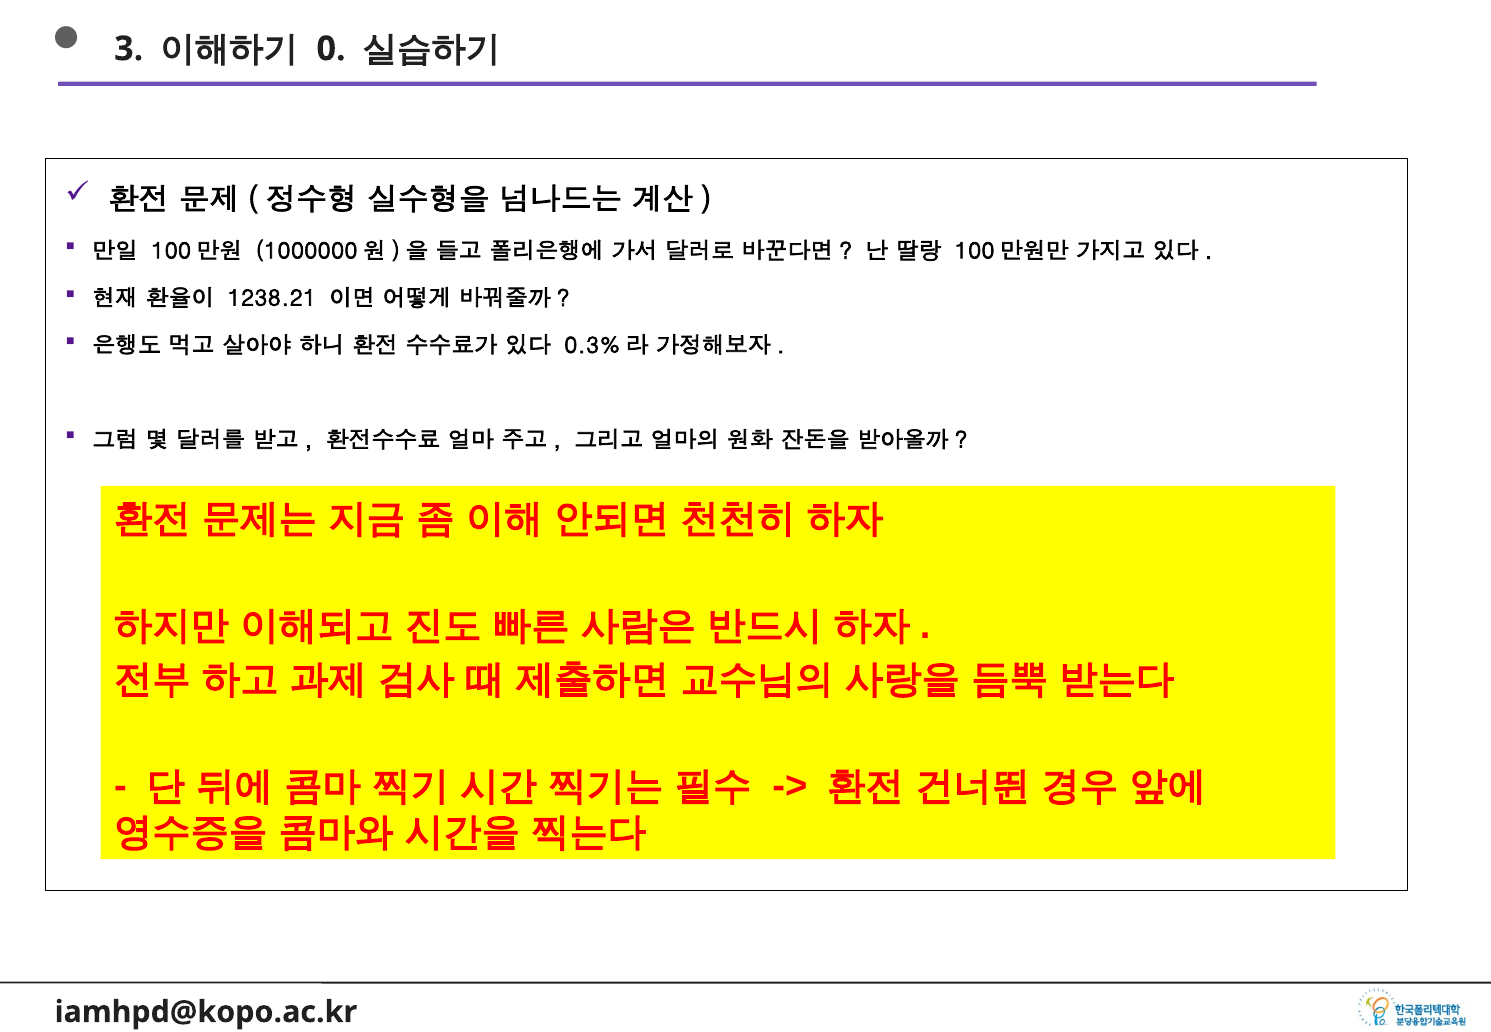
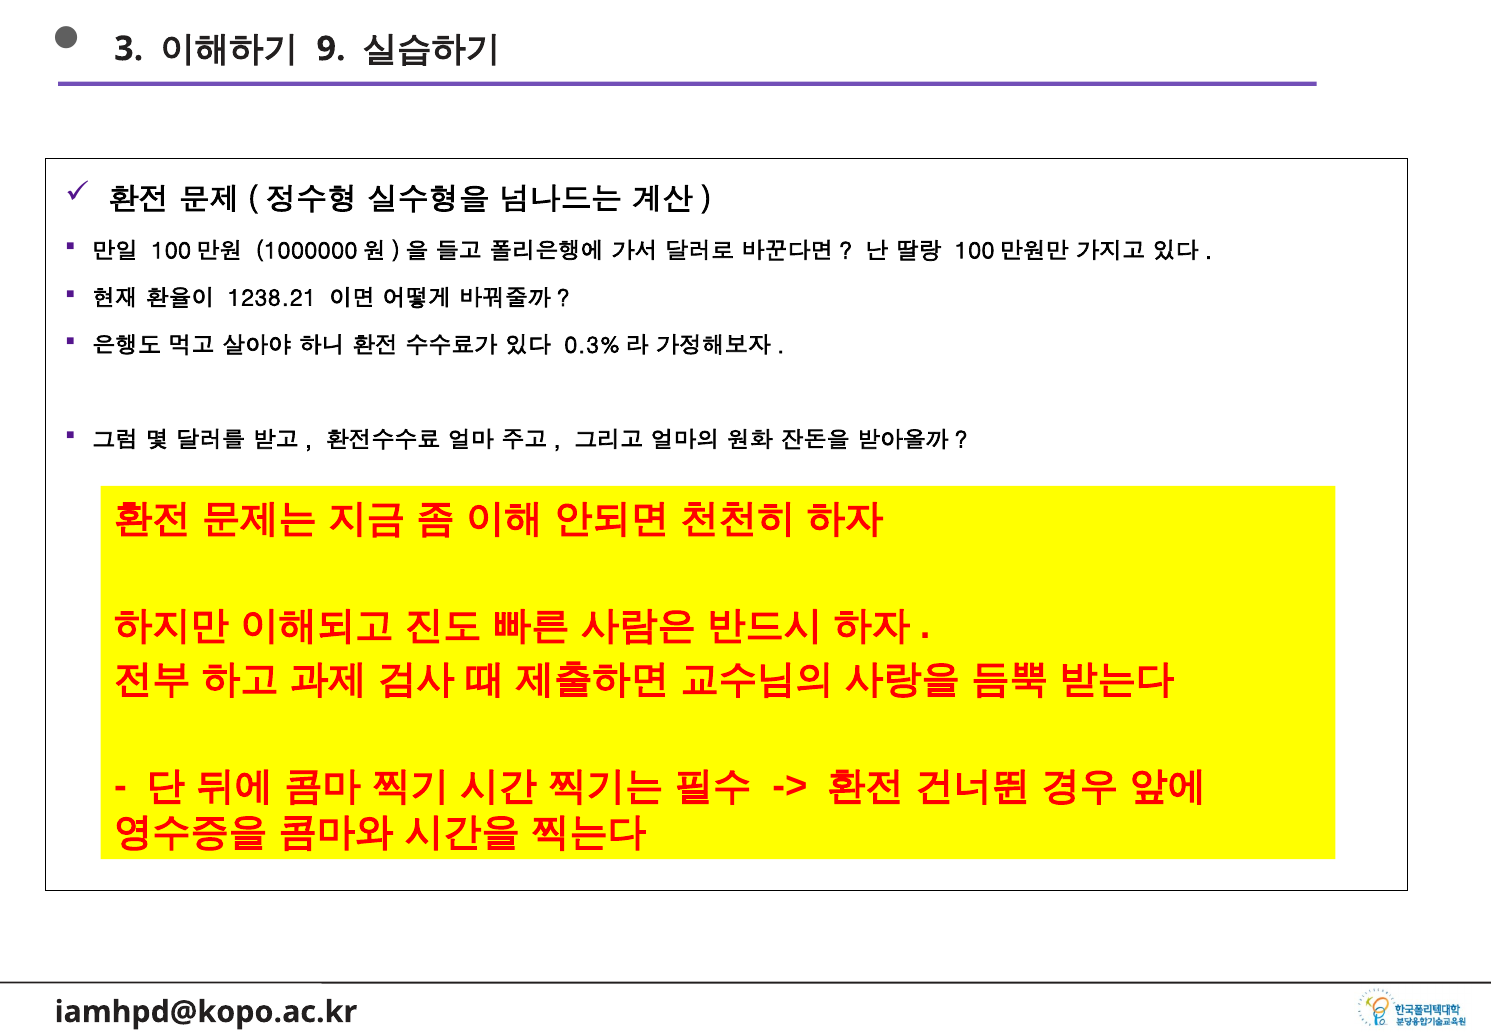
0: 0 -> 9 (331, 49)
